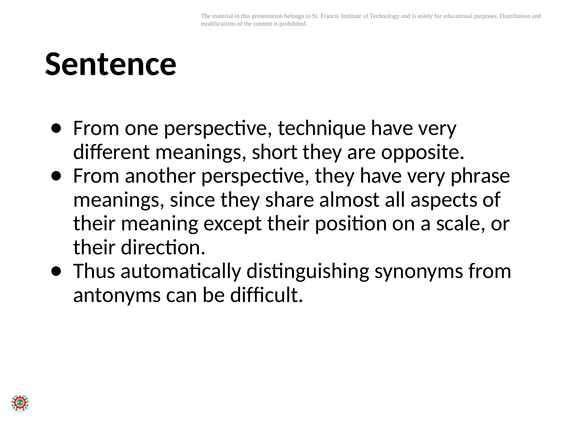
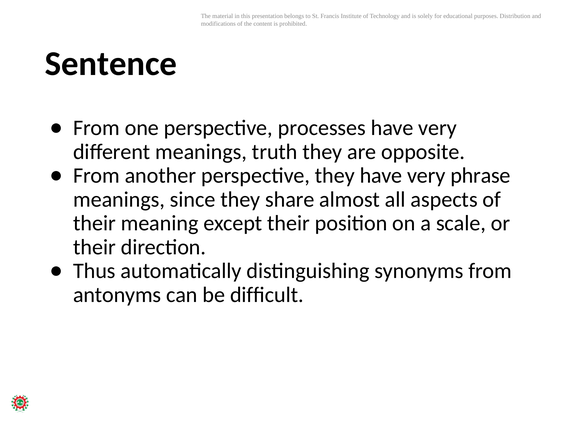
technique: technique -> processes (322, 128)
short: short -> truth (275, 152)
